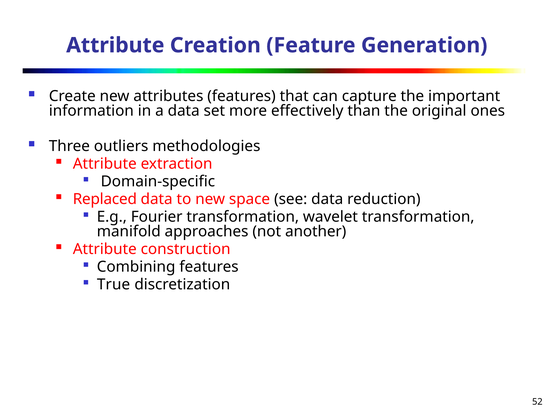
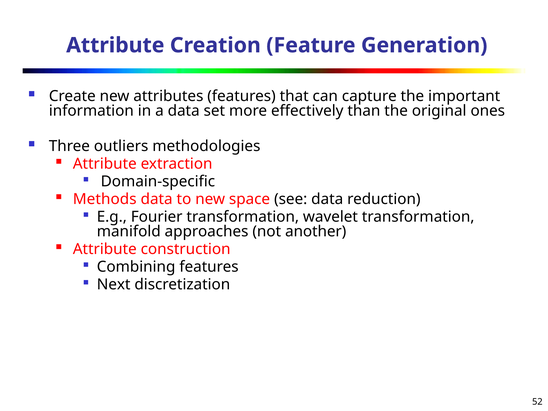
Replaced: Replaced -> Methods (105, 199)
True: True -> Next (114, 284)
